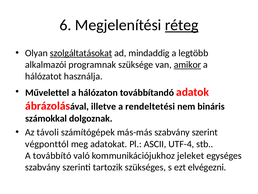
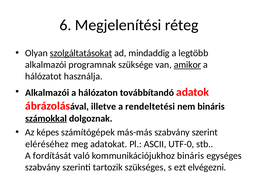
réteg underline: present -> none (182, 25)
Művelettel: Művelettel -> Alkalmazói (47, 92)
számokkal underline: none -> present (46, 118)
távoli: távoli -> képes (48, 132)
végponttól: végponttól -> eléréséhez (47, 144)
UTF-4: UTF-4 -> UTF-0 (181, 144)
továbbító: továbbító -> fordítását (52, 155)
kommunikációjukhoz jeleket: jeleket -> bináris (191, 155)
